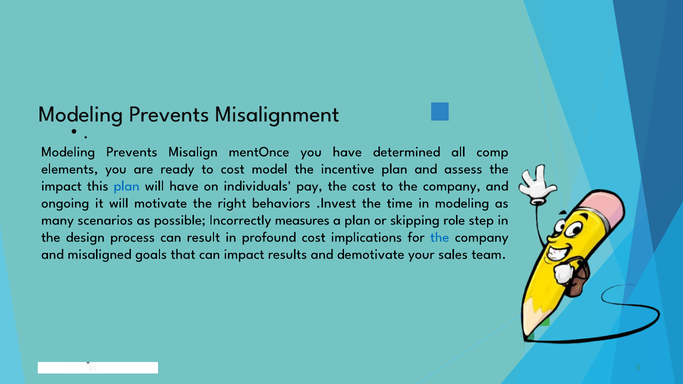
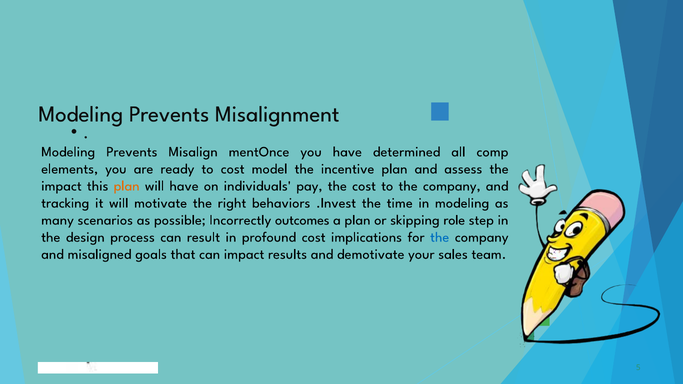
plan colour: blue -> orange (127, 186)
ongoing: ongoing -> tracking (65, 203)
measures: measures -> outcomes (302, 220)
